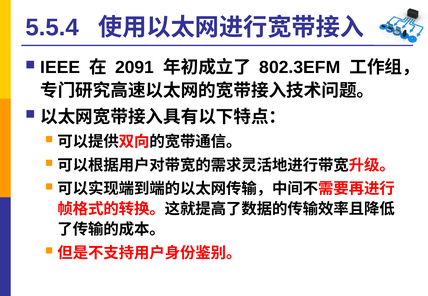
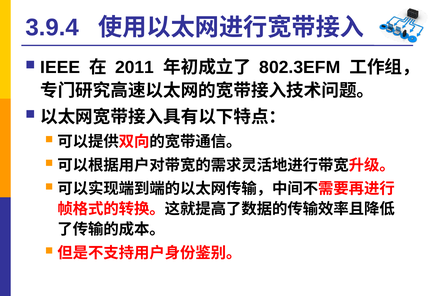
5.5.4: 5.5.4 -> 3.9.4 (52, 28)
2091: 2091 -> 2011 (135, 68)
